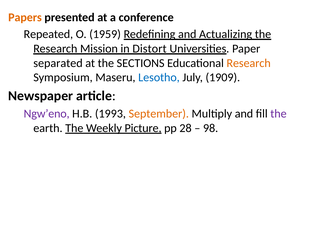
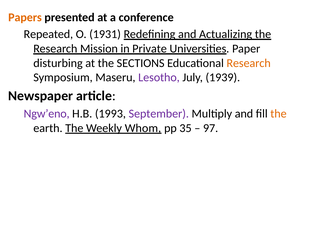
1959: 1959 -> 1931 (105, 34)
Distort: Distort -> Private (150, 49)
separated: separated -> disturbing (58, 63)
Lesotho colour: blue -> purple (159, 77)
1909: 1909 -> 1939 (223, 77)
September colour: orange -> purple (159, 114)
the colour: purple -> orange (279, 114)
Picture: Picture -> Whom (143, 128)
28: 28 -> 35 (186, 128)
98: 98 -> 97 (211, 128)
